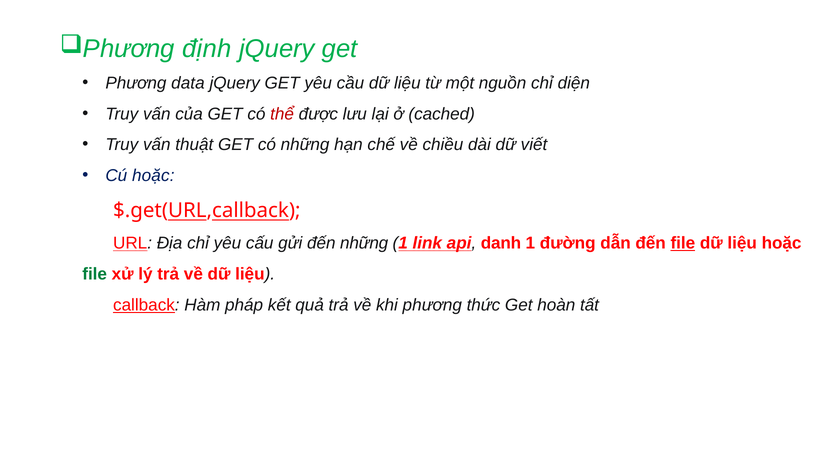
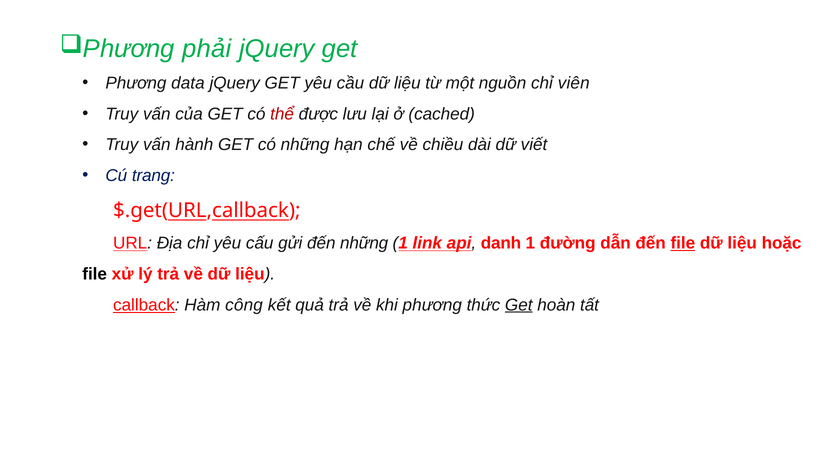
định: định -> phải (207, 49)
diện: diện -> viên (574, 83)
thuật: thuật -> hành (194, 145)
Cú hoặc: hoặc -> trang (153, 175)
file colour: green -> black (95, 274)
pháp: pháp -> công (244, 305)
Get underline: none -> present (519, 305)
